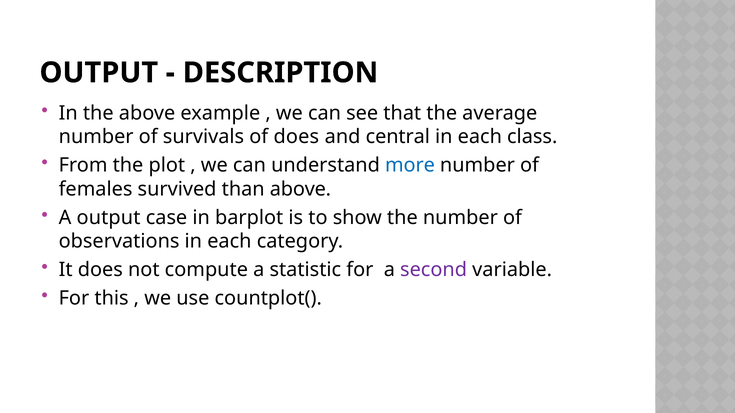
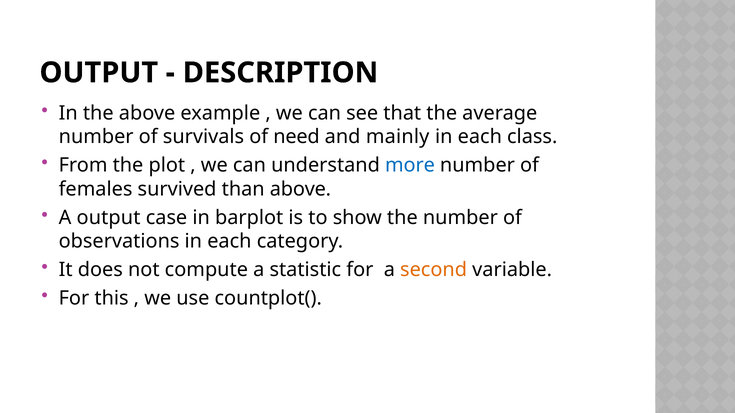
of does: does -> need (297, 137)
central: central -> mainly (398, 137)
second colour: purple -> orange (434, 270)
